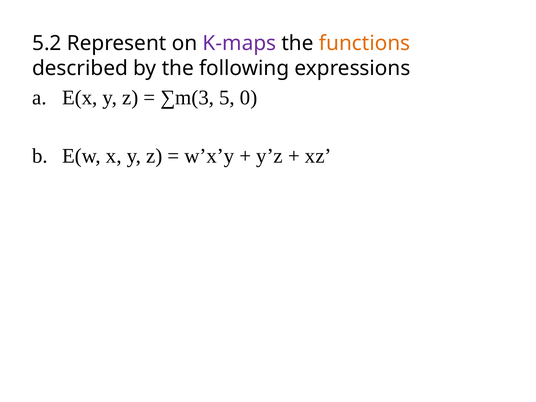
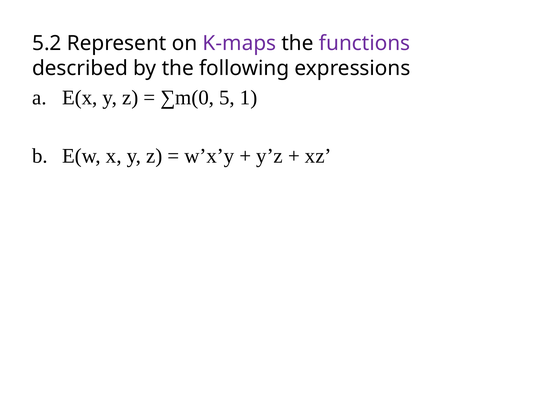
functions colour: orange -> purple (365, 43)
∑m(3: ∑m(3 -> ∑m(0 (187, 98)
0: 0 -> 1 (249, 98)
